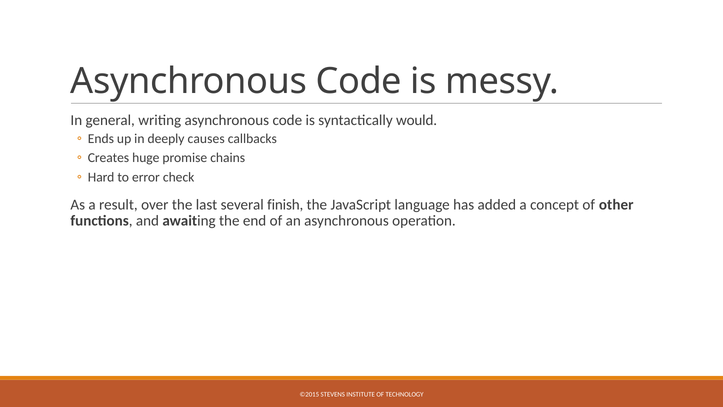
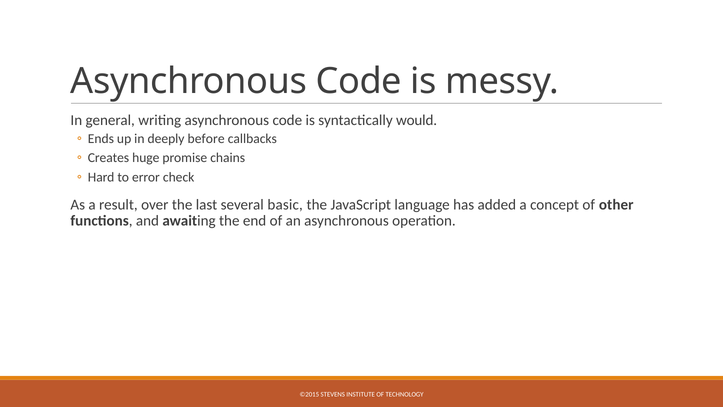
causes: causes -> before (206, 139)
finish: finish -> basic (285, 205)
